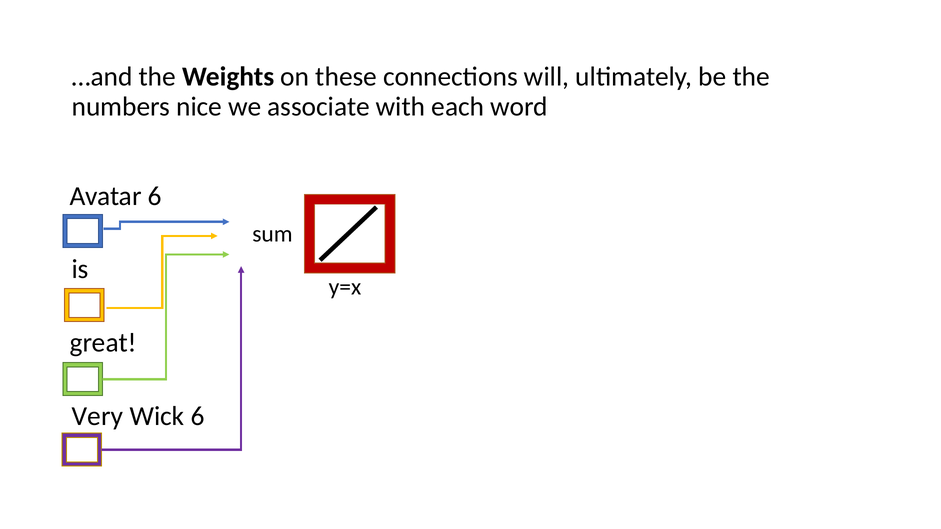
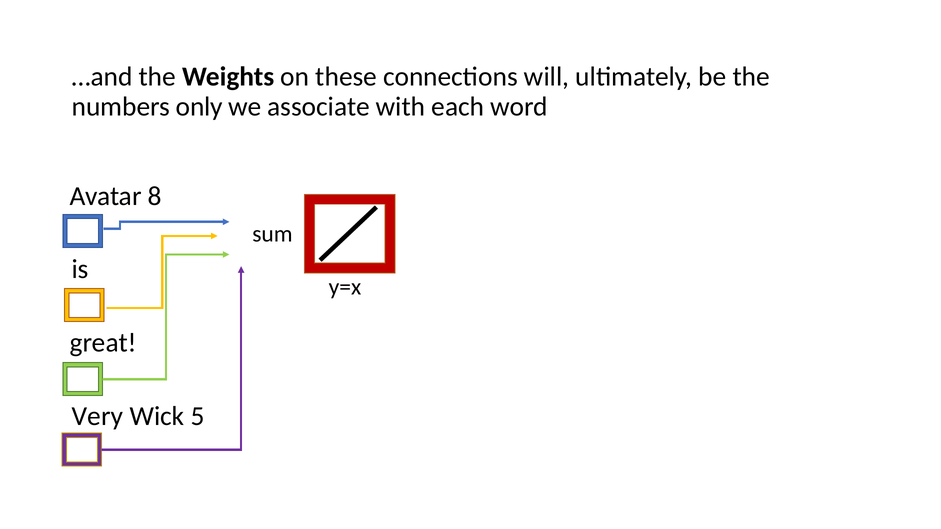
nice: nice -> only (199, 107)
Avatar 6: 6 -> 8 (155, 196)
Wick 6: 6 -> 5 (198, 416)
